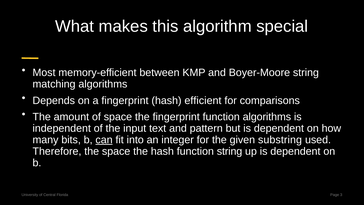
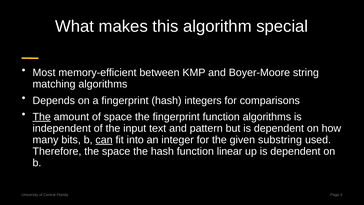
efficient: efficient -> integers (203, 100)
The underline: none -> present (42, 117)
function string: string -> linear (230, 151)
